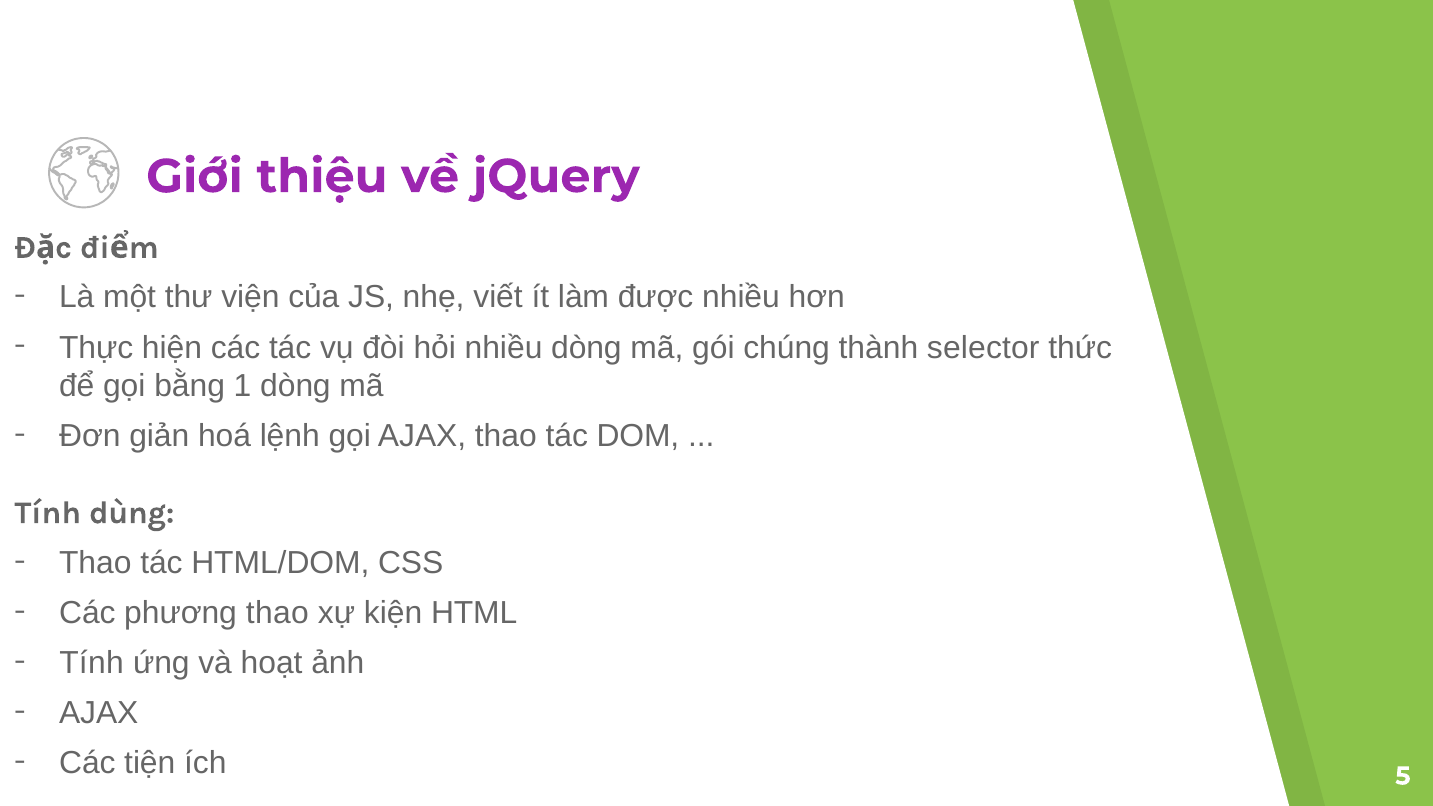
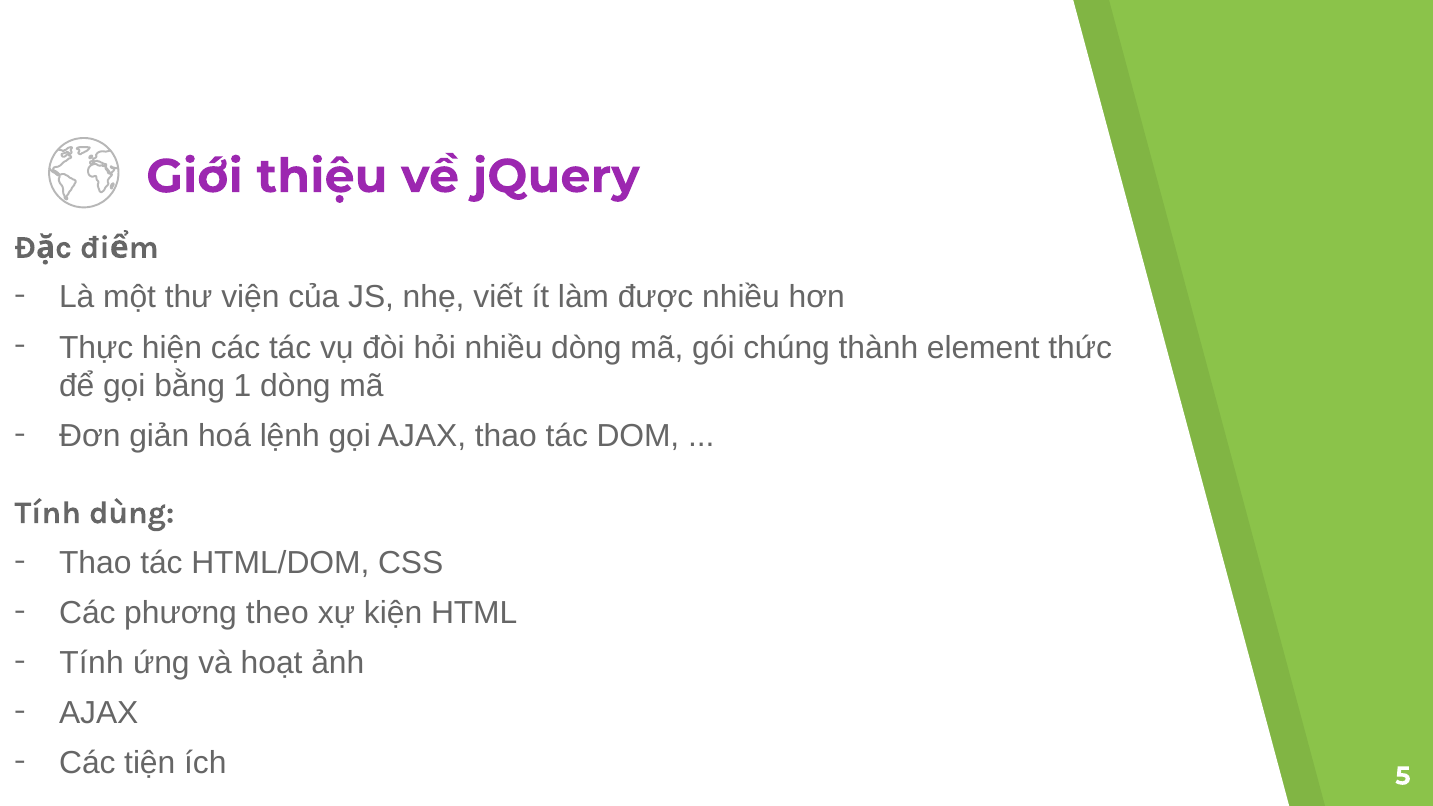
selector: selector -> element (983, 348)
phương thao: thao -> theo (277, 613)
